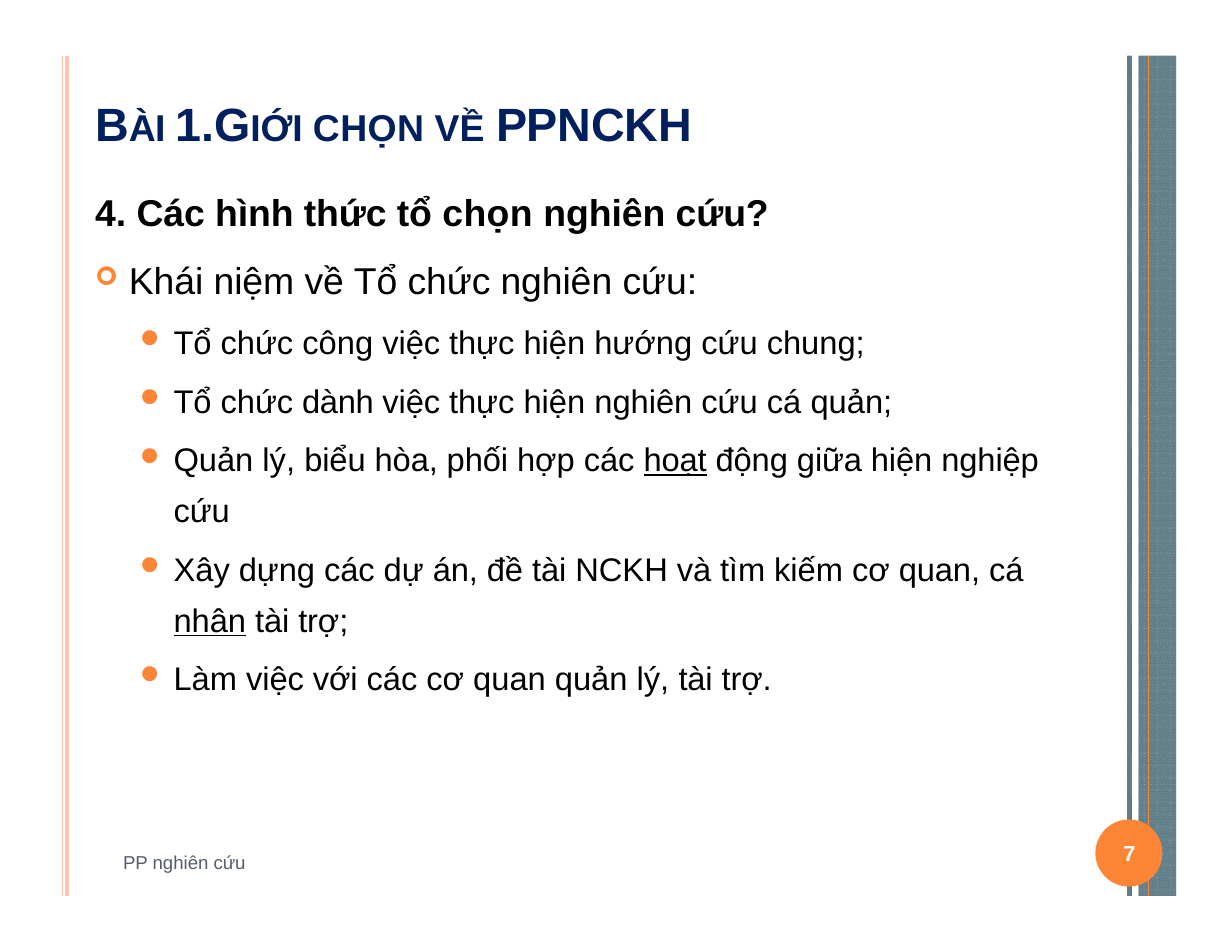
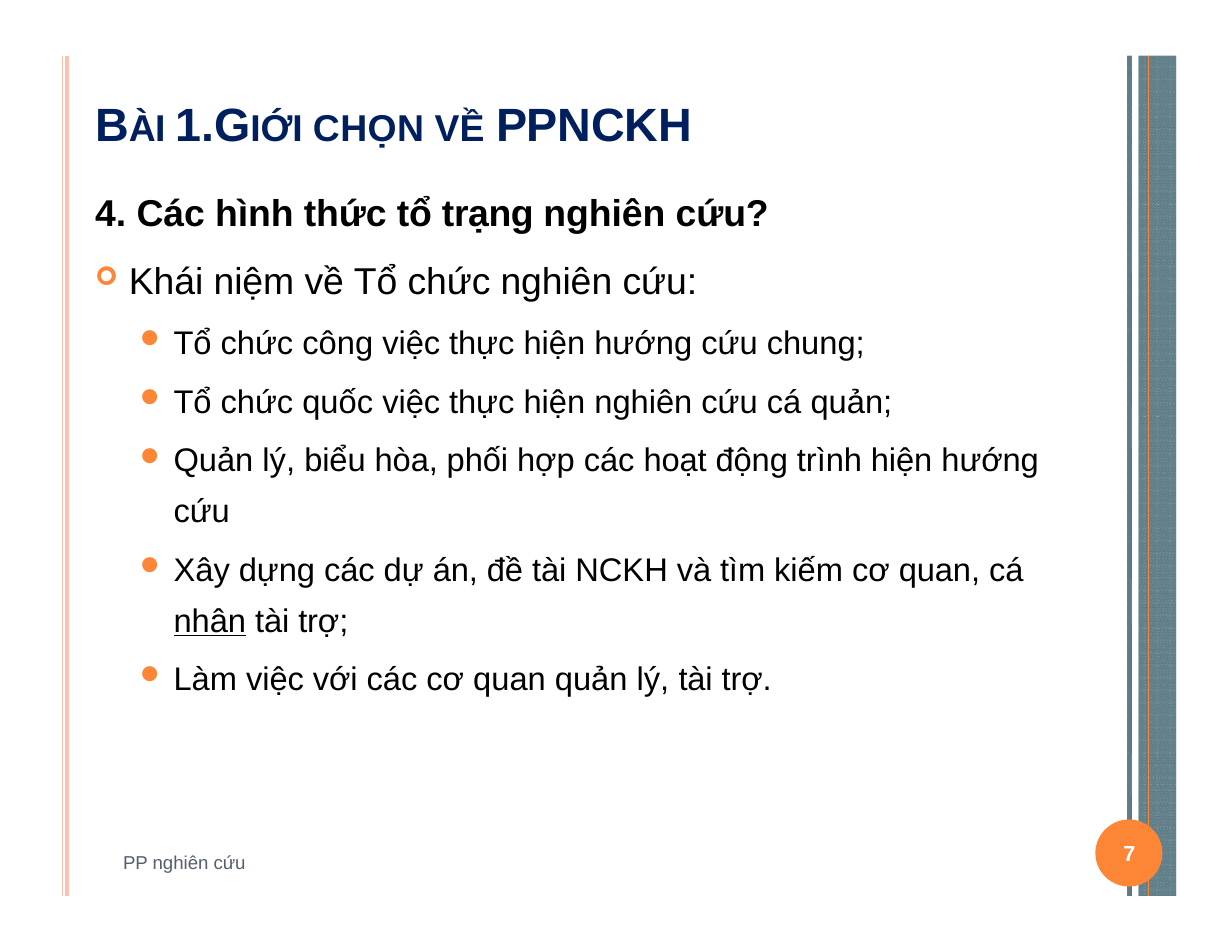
tổ chọn: chọn -> trạng (488, 214)
dành: dành -> quốc (338, 403)
hoạt underline: present -> none (675, 461)
giữa: giữa -> trình (830, 461)
nghiệp: nghiệp -> hướng (990, 461)
